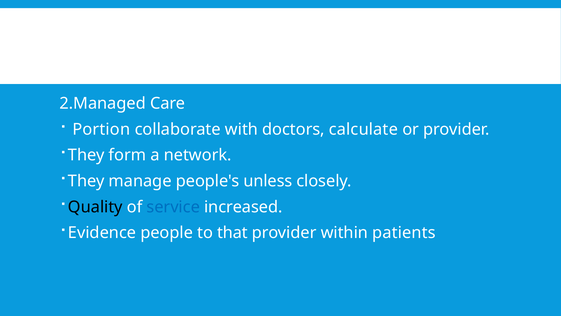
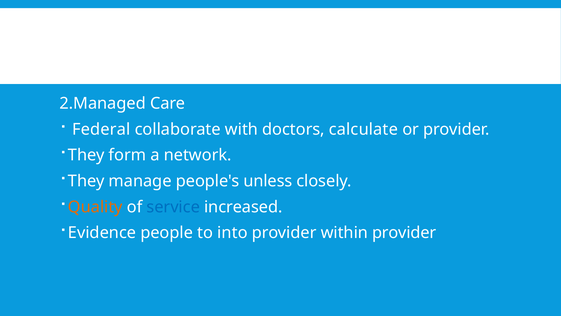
Portion: Portion -> Federal (101, 129)
Quality colour: black -> orange (95, 207)
that: that -> into (232, 233)
within patients: patients -> provider (404, 233)
